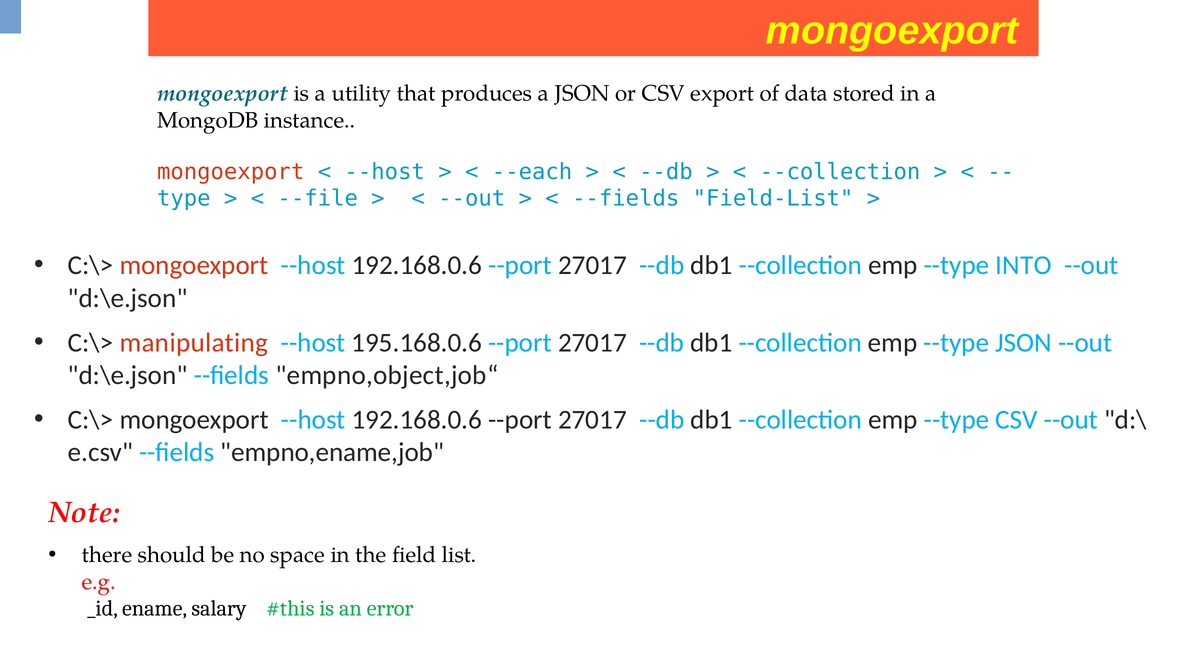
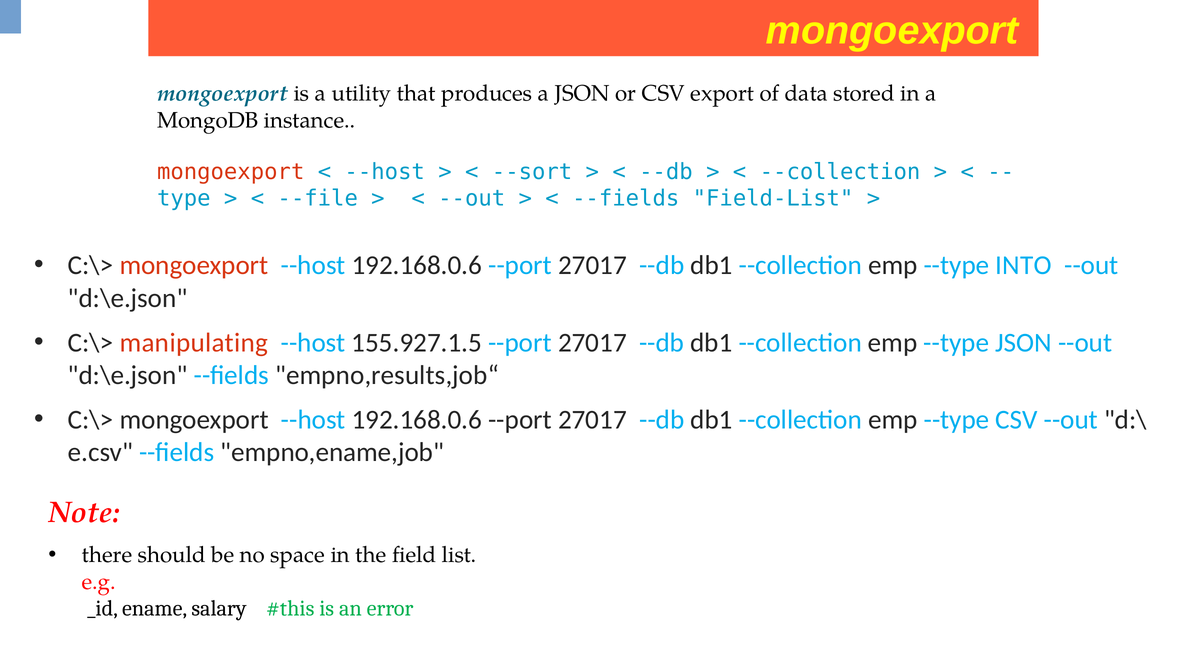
--each: --each -> --sort (532, 172)
195.168.0.6: 195.168.0.6 -> 155.927.1.5 (417, 342)
empno,object,job“: empno,object,job“ -> empno,results,job“ (387, 375)
